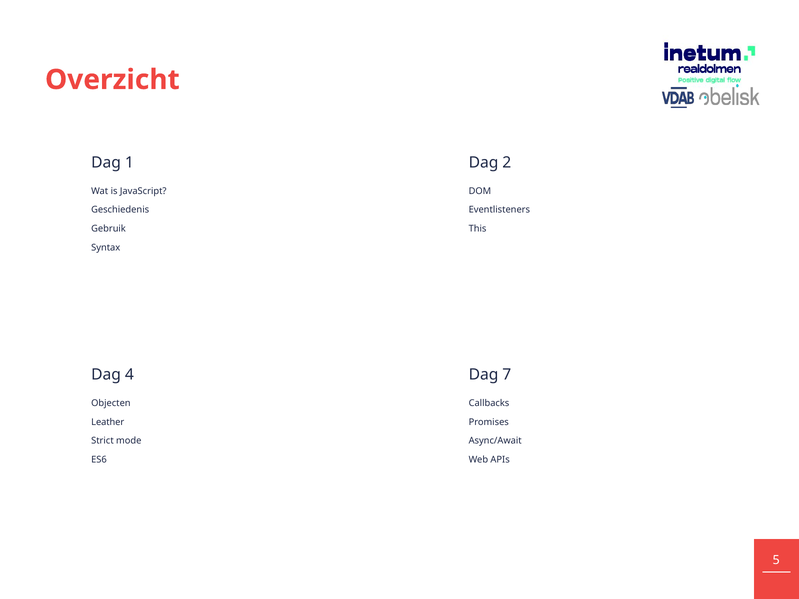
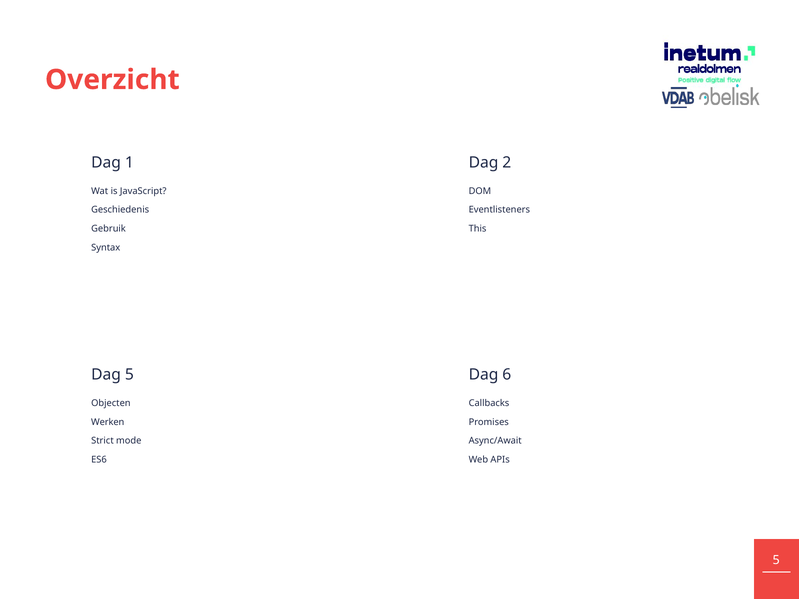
Dag 4: 4 -> 5 (129, 375)
7: 7 -> 6 (507, 375)
Leather: Leather -> Werken (108, 422)
